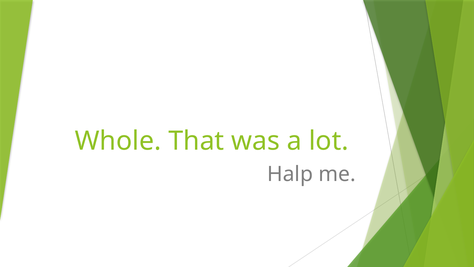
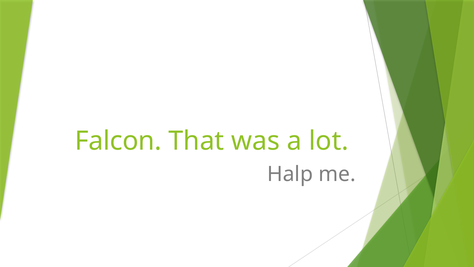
Whole: Whole -> Falcon (118, 141)
